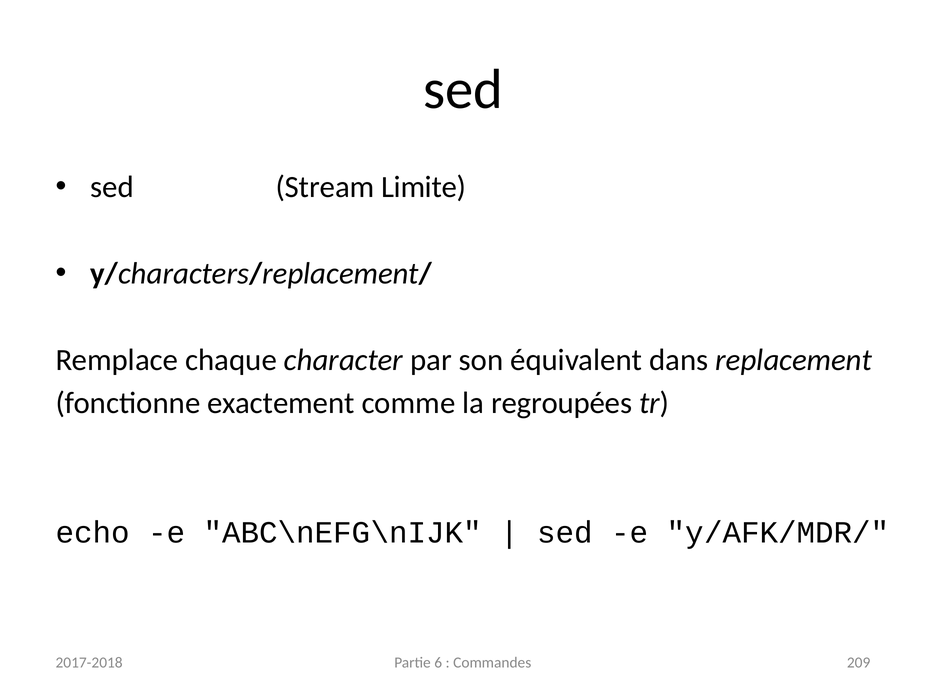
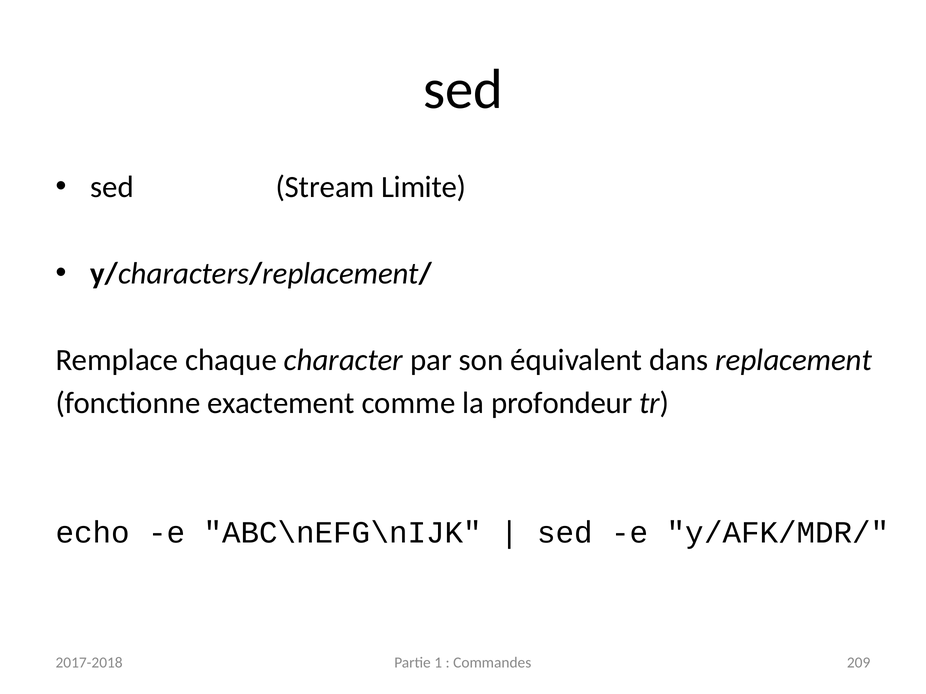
regroupées: regroupées -> profondeur (562, 403)
6: 6 -> 1 (438, 663)
